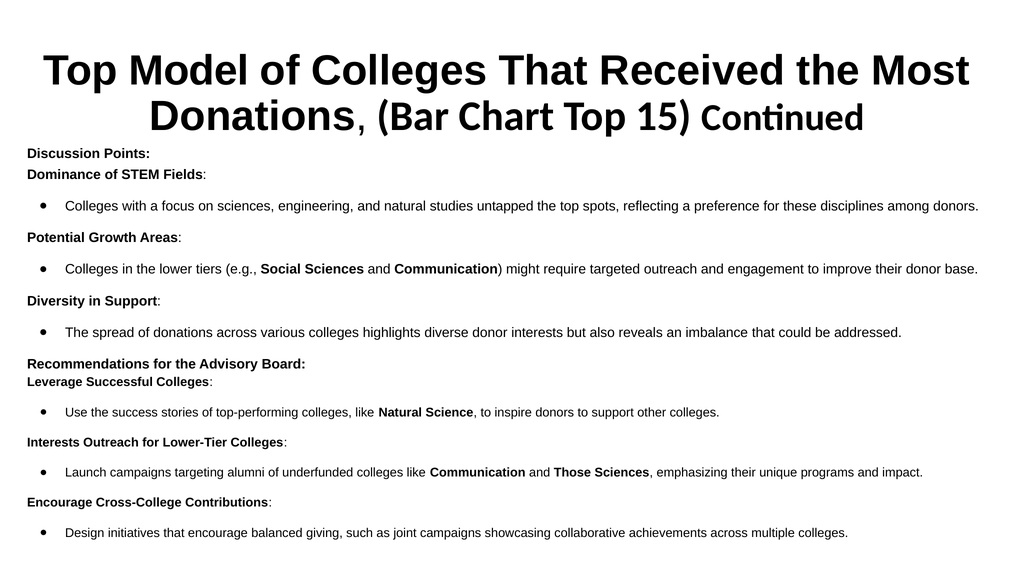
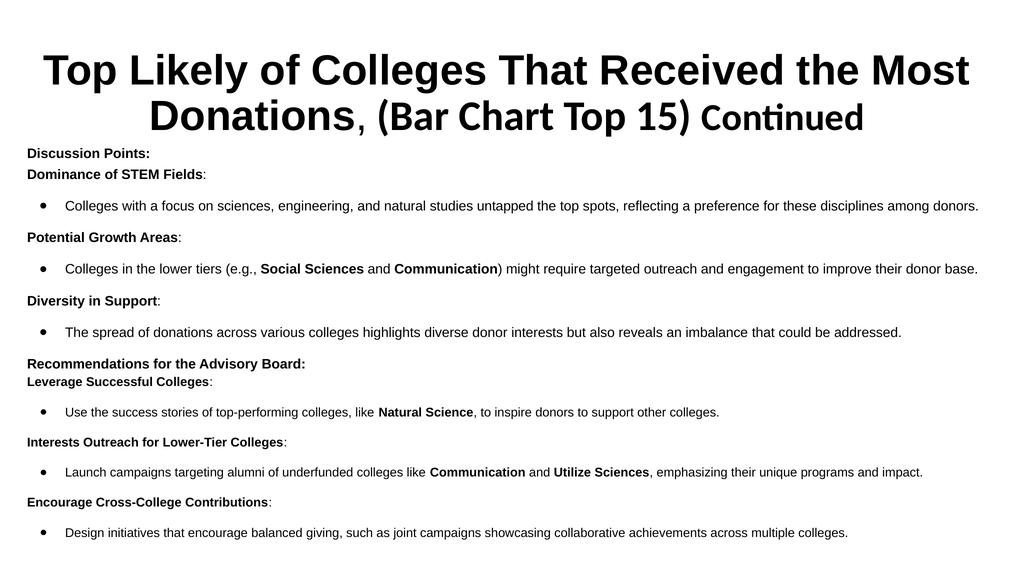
Model: Model -> Likely (189, 71)
Those: Those -> Utilize (572, 473)
